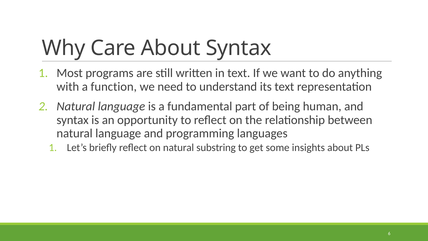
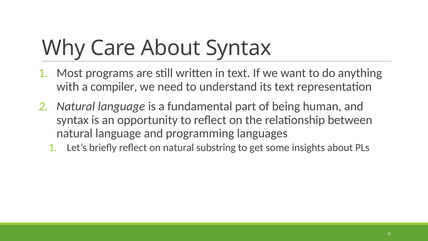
function: function -> compiler (114, 87)
